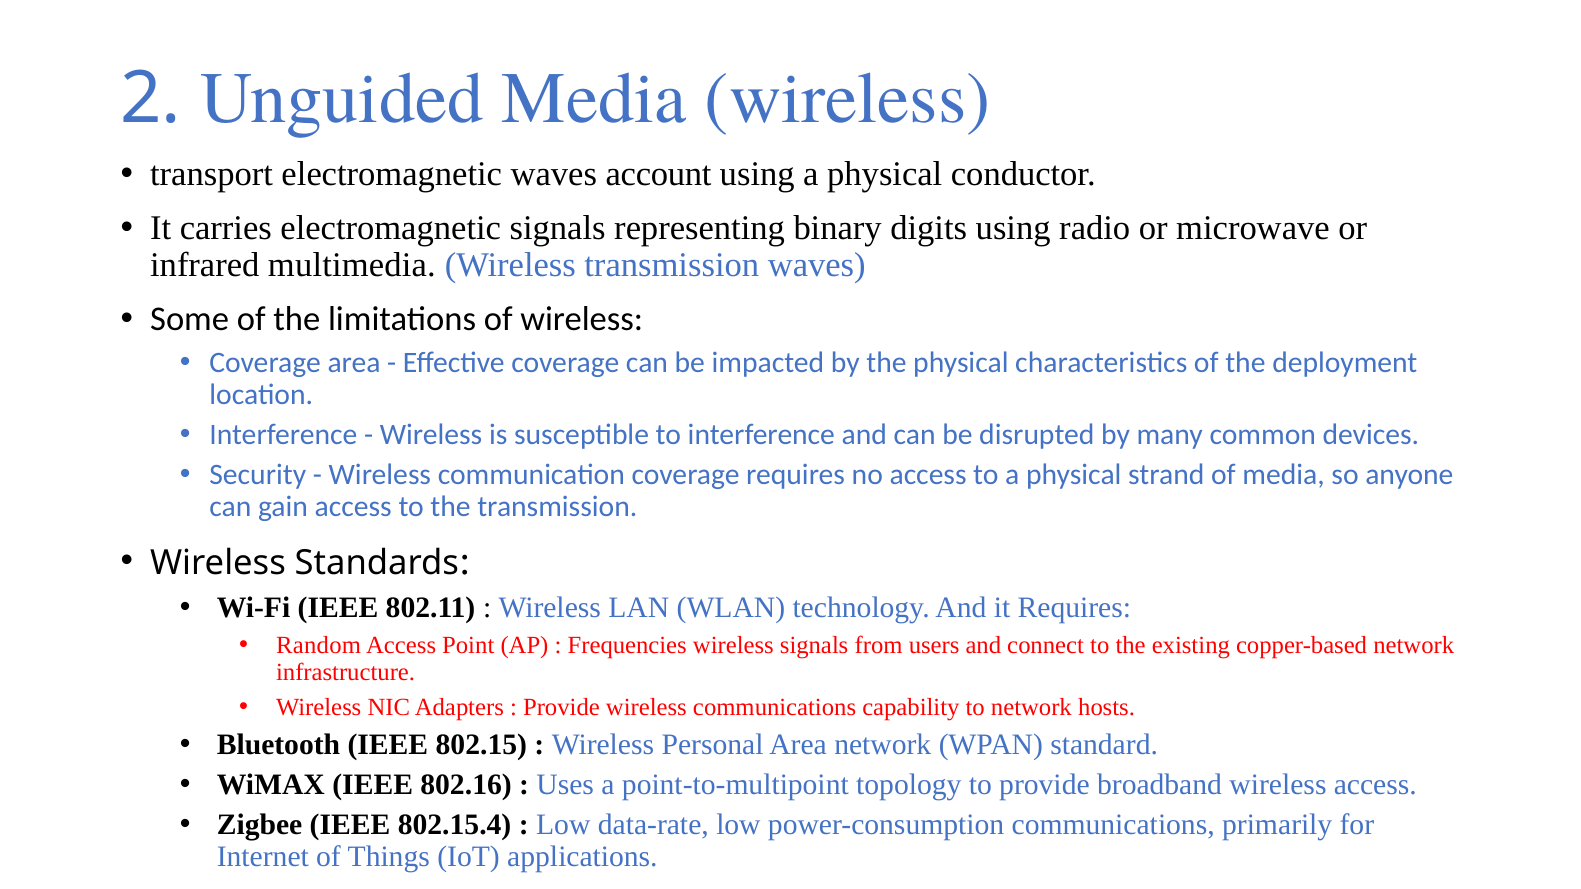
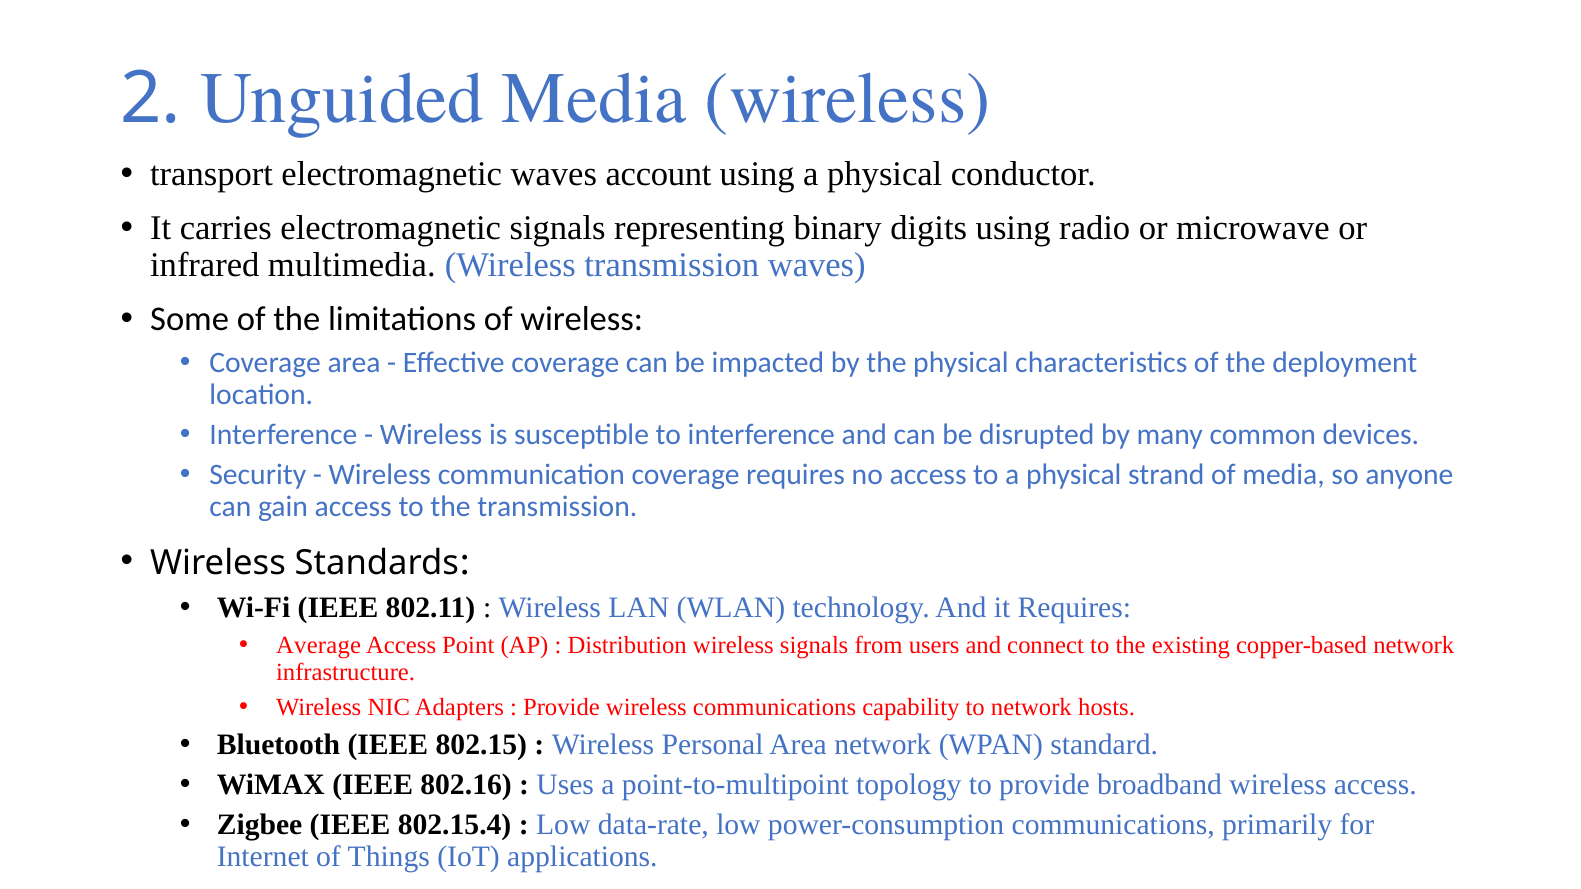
Random: Random -> Average (319, 646)
Frequencies: Frequencies -> Distribution (627, 646)
